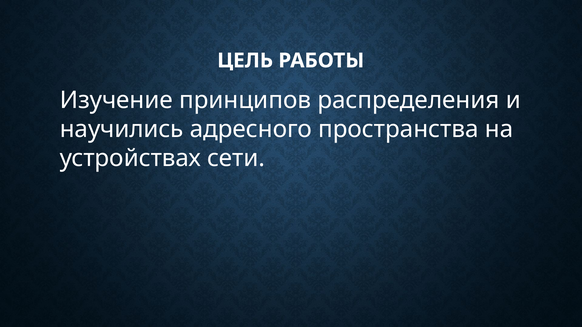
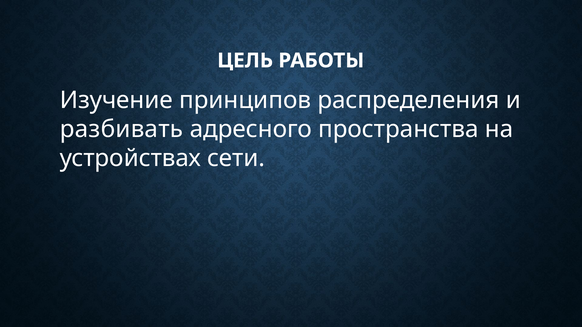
научились: научились -> разбивать (122, 129)
